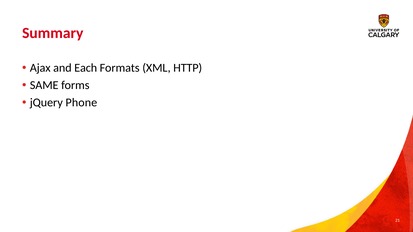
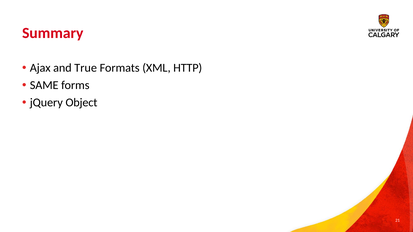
Each: Each -> True (86, 68)
Phone: Phone -> Object (81, 103)
